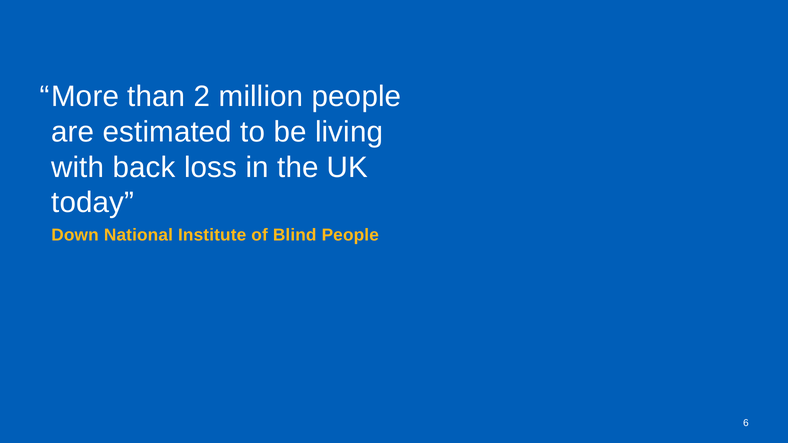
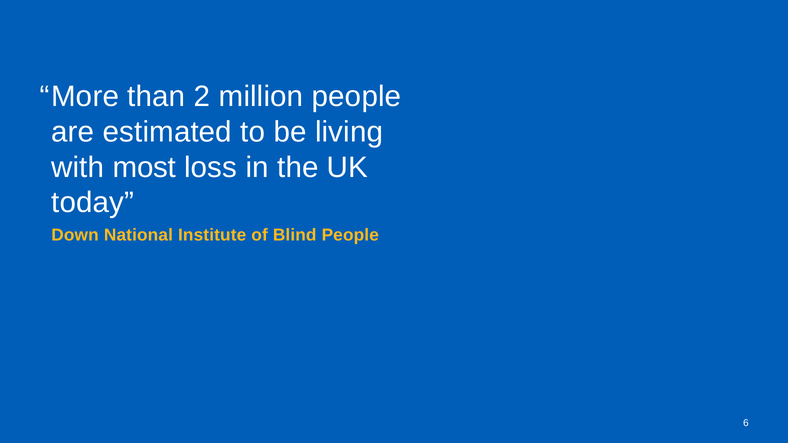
back: back -> most (144, 167)
